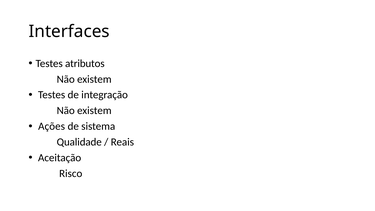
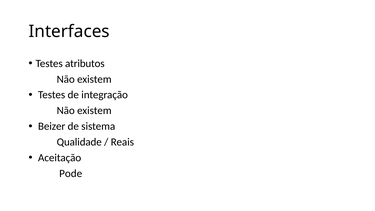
Ações: Ações -> Beizer (52, 126)
Risco: Risco -> Pode (71, 173)
